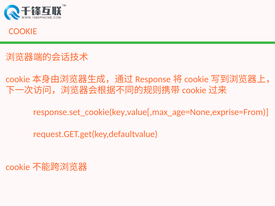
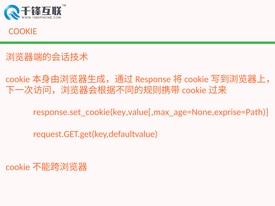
response.set_cookie(key,value[,max_age=None,exprise=From: response.set_cookie(key,value[,max_age=None,exprise=From -> response.set_cookie(key,value[,max_age=None,exprise=Path (151, 112)
